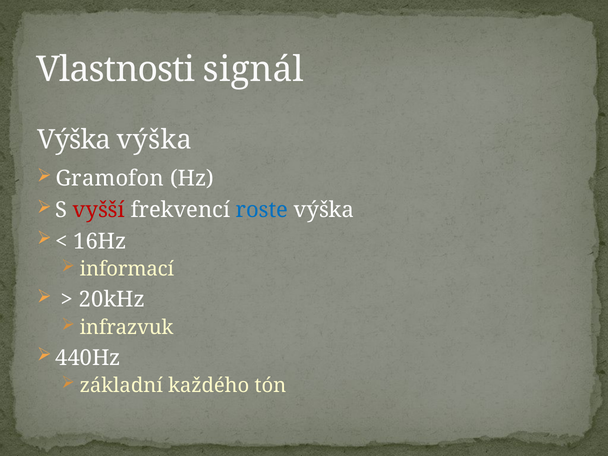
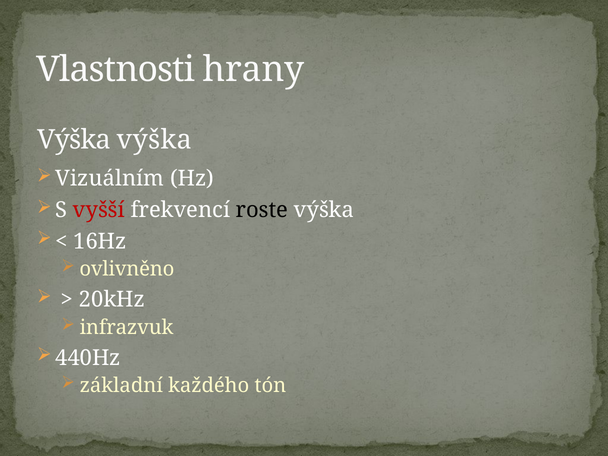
signál: signál -> hrany (254, 69)
Gramofon: Gramofon -> Vizuálním (110, 179)
roste colour: blue -> black (262, 210)
informací: informací -> ovlivněno (127, 269)
